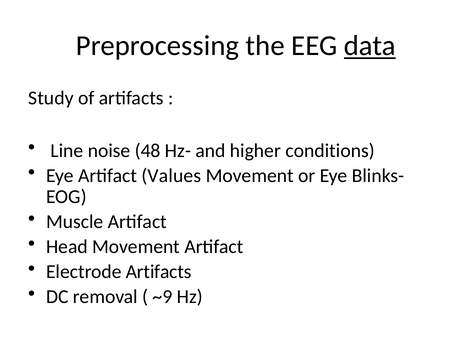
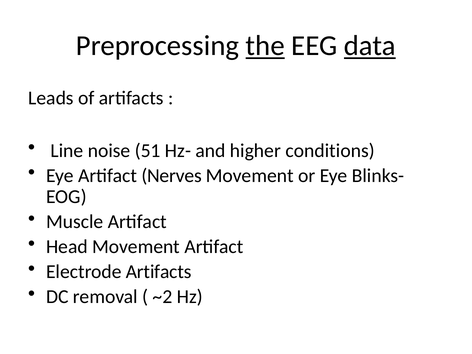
the underline: none -> present (265, 46)
Study: Study -> Leads (51, 98)
48: 48 -> 51 (148, 151)
Values: Values -> Nerves (172, 176)
~9: ~9 -> ~2 (163, 297)
